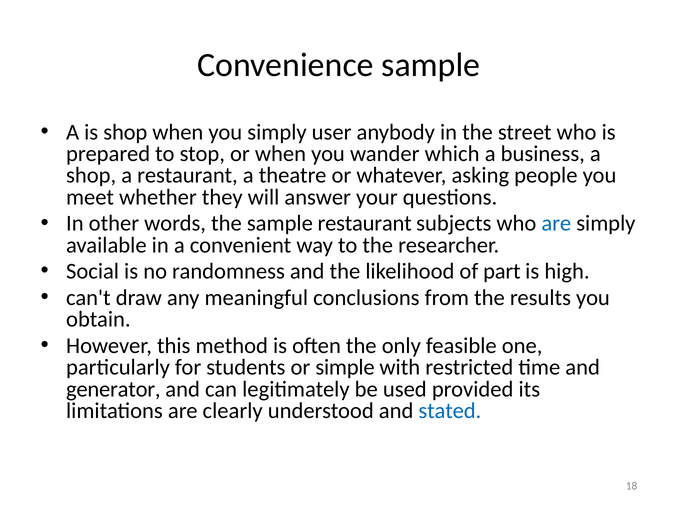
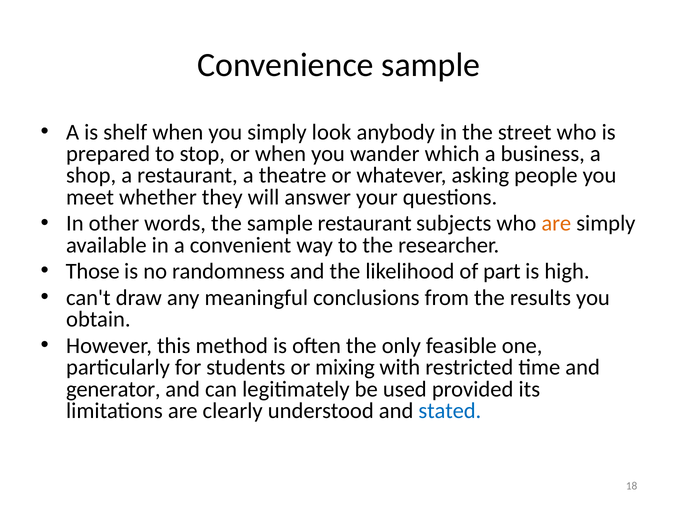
is shop: shop -> shelf (125, 132)
user: user -> look (332, 132)
are colour: blue -> orange (556, 223)
Social: Social -> Those (93, 271)
simple: simple -> mixing (345, 367)
